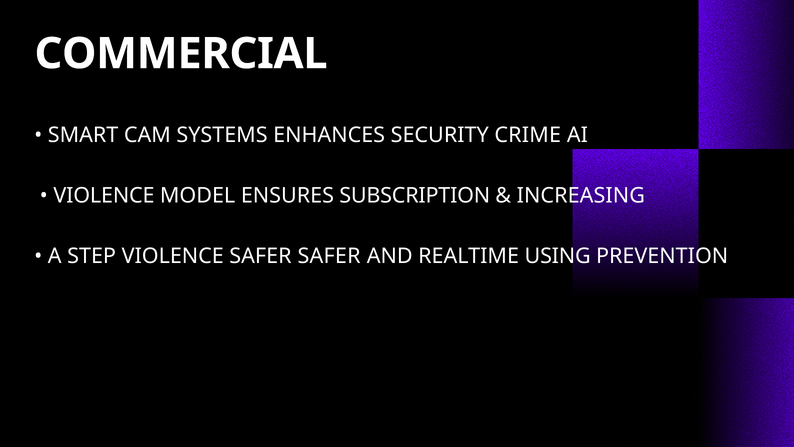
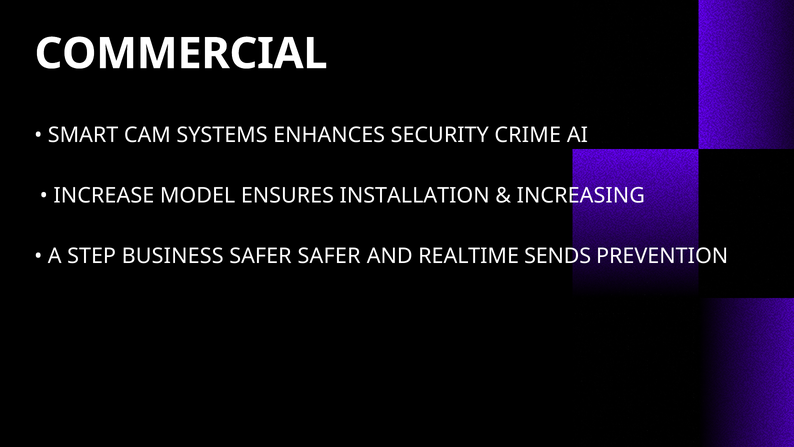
VIOLENCE: VIOLENCE -> INCREASE (104, 195)
SUBSCRIPTION: SUBSCRIPTION -> INSTALLATION (415, 195)
STEP VIOLENCE: VIOLENCE -> BUSINESS (173, 256)
USING: USING -> SENDS (558, 256)
